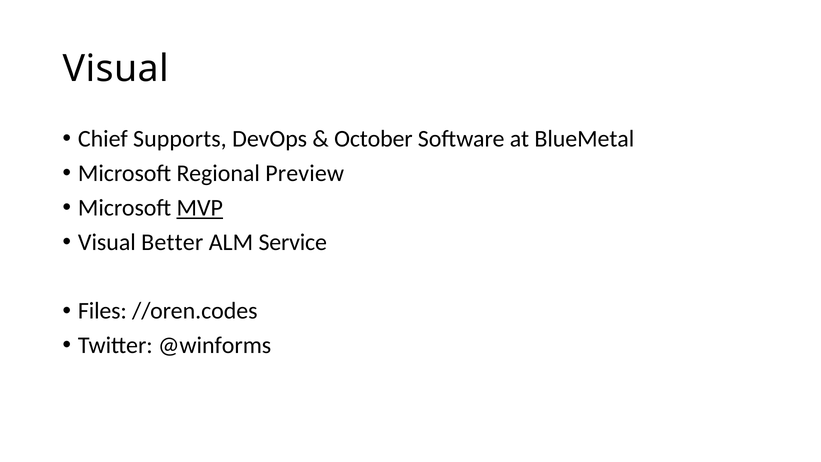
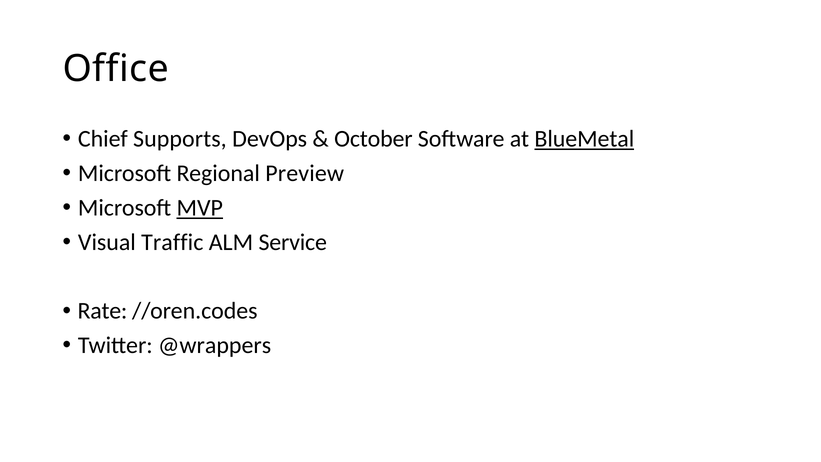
Visual: Visual -> Office (116, 69)
BlueMetal underline: none -> present (584, 139)
Better: Better -> Traffic (172, 242)
Files: Files -> Rate (102, 311)
@winforms: @winforms -> @wrappers (215, 345)
